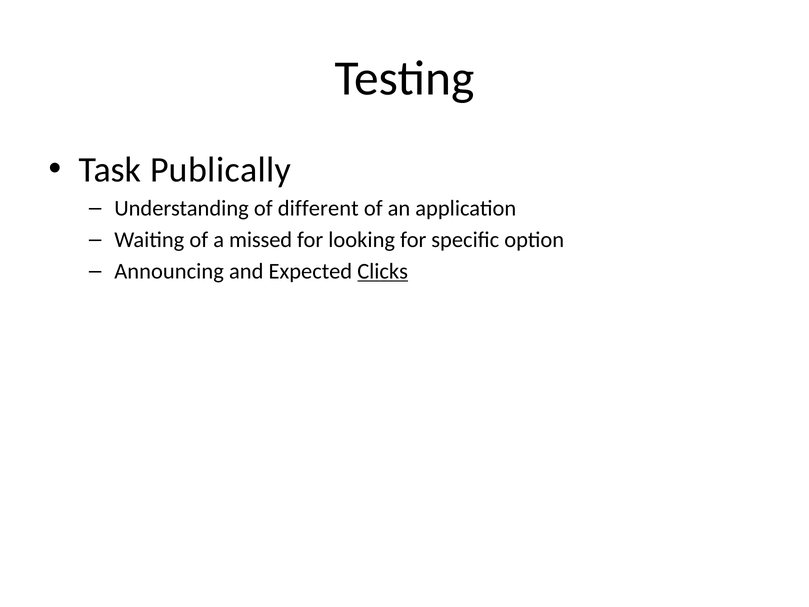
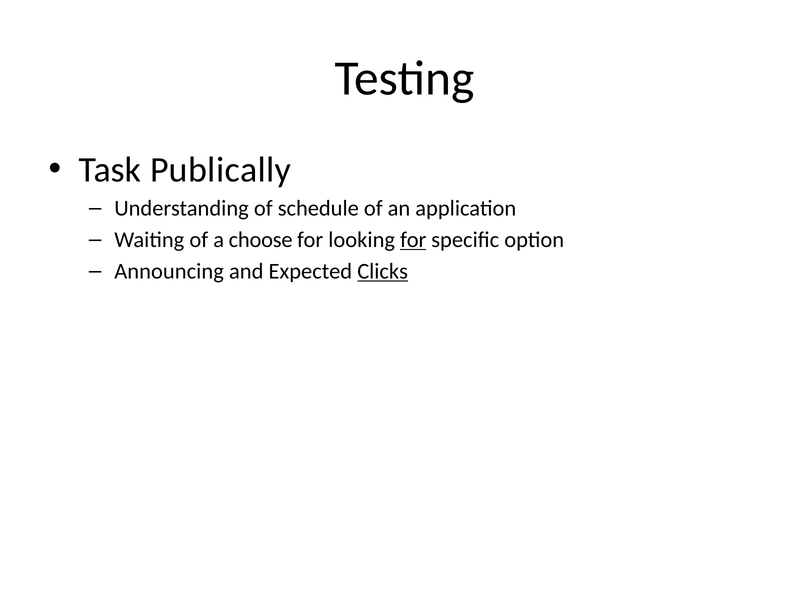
different: different -> schedule (318, 208)
missed: missed -> choose (261, 240)
for underline: none -> present (413, 240)
